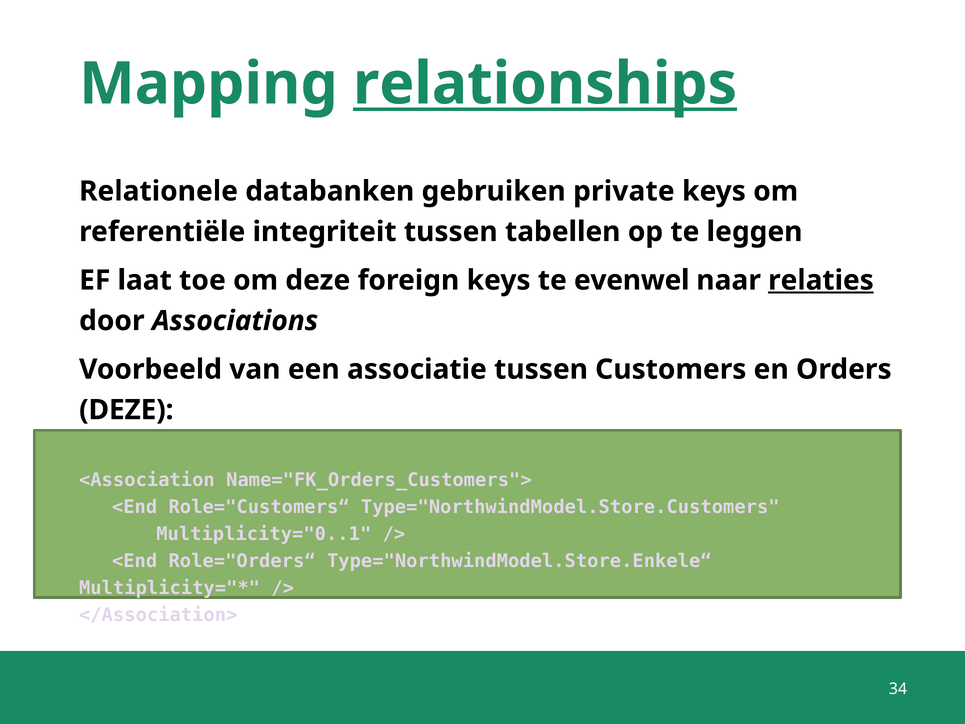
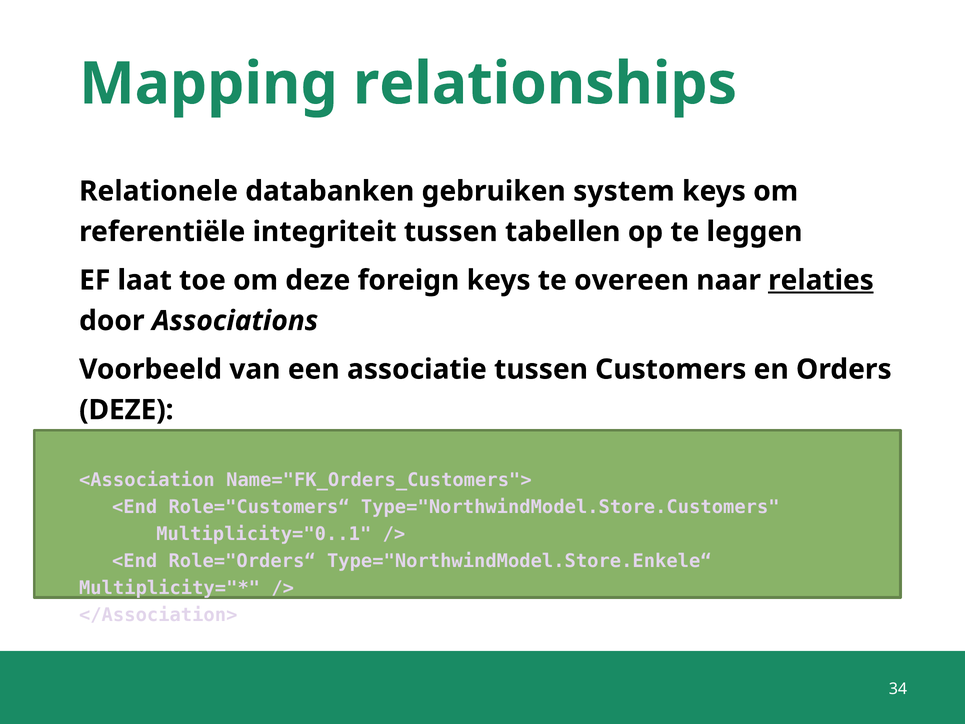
relationships underline: present -> none (545, 84)
private: private -> system (624, 191)
evenwel: evenwel -> overeen (632, 280)
